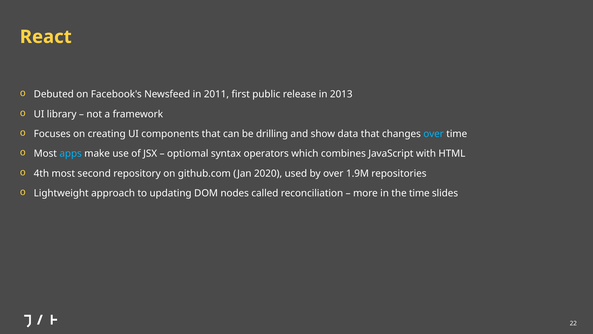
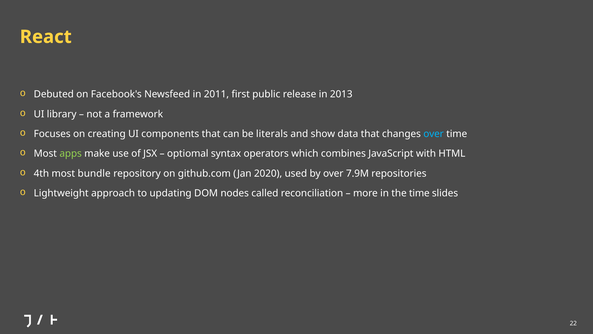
drilling: drilling -> literals (272, 134)
apps colour: light blue -> light green (71, 154)
second: second -> bundle (94, 173)
1.9M: 1.9M -> 7.9M (357, 173)
